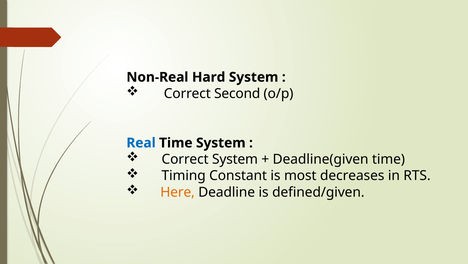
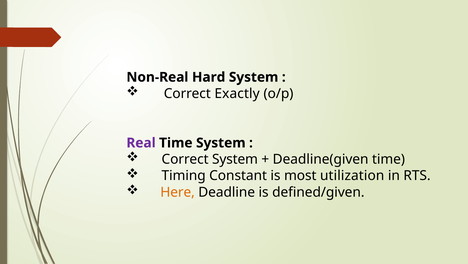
Second: Second -> Exactly (237, 93)
Real colour: blue -> purple (141, 143)
decreases: decreases -> utilization (352, 175)
